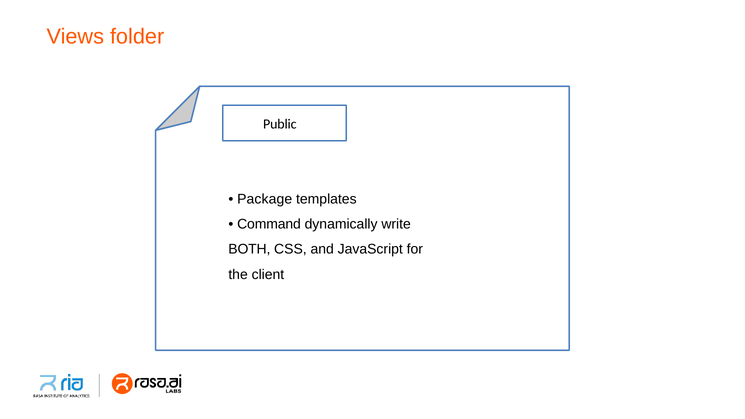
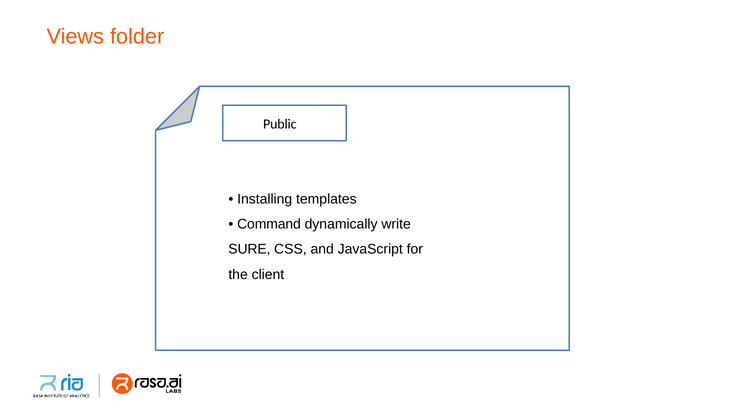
Package: Package -> Installing (265, 199)
BOTH: BOTH -> SURE (249, 249)
